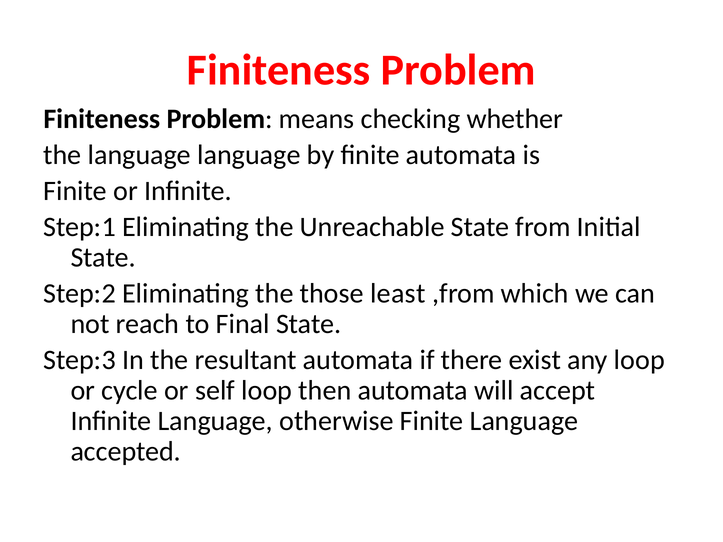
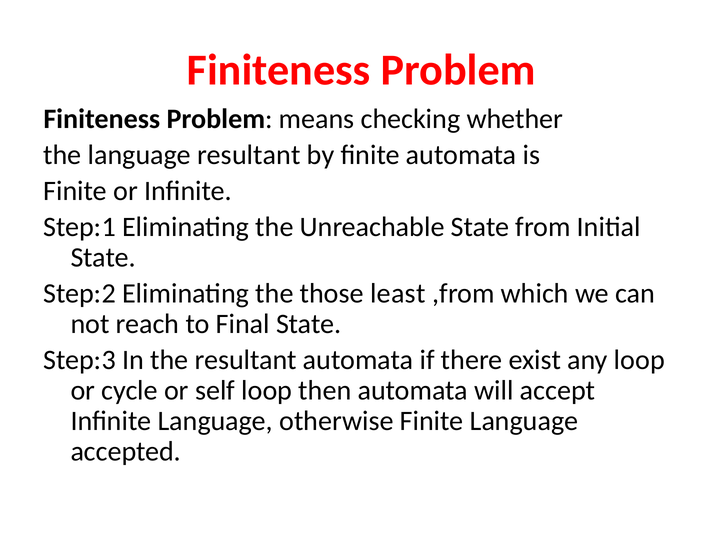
language language: language -> resultant (249, 155)
